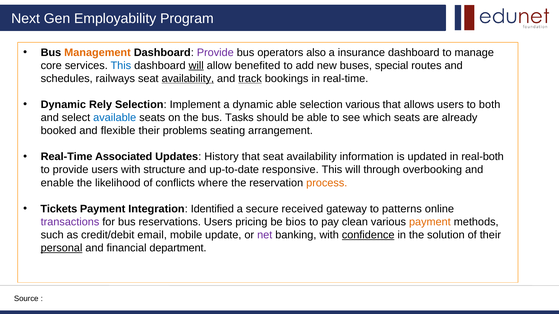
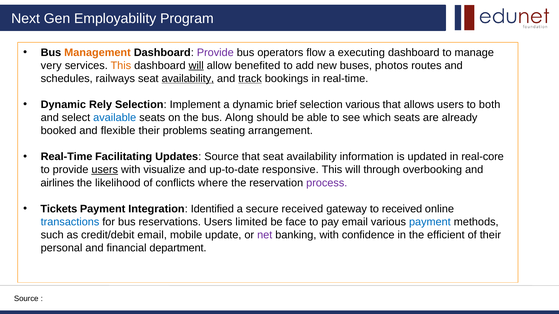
also: also -> flow (316, 53)
insurance: insurance -> executing (361, 53)
core: core -> very (51, 66)
This colour: blue -> orange (121, 66)
special: special -> photos (392, 66)
dynamic able: able -> brief (286, 105)
Tasks: Tasks -> Along (239, 118)
Associated: Associated -> Facilitating (124, 157)
Updates History: History -> Source (222, 157)
real-both: real-both -> real-core (483, 157)
users underline: none -> present (105, 170)
structure: structure -> visualize (164, 170)
enable: enable -> airlines (57, 183)
process colour: orange -> purple (327, 183)
to patterns: patterns -> received (402, 209)
transactions colour: purple -> blue (70, 222)
pricing: pricing -> limited (251, 222)
bios: bios -> face (296, 222)
pay clean: clean -> email (355, 222)
payment colour: orange -> blue (430, 222)
confidence underline: present -> none (368, 235)
solution: solution -> efficient (446, 235)
personal underline: present -> none (62, 248)
